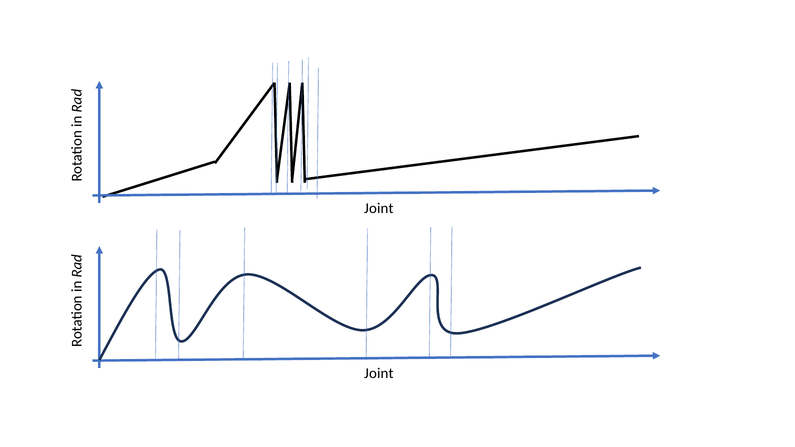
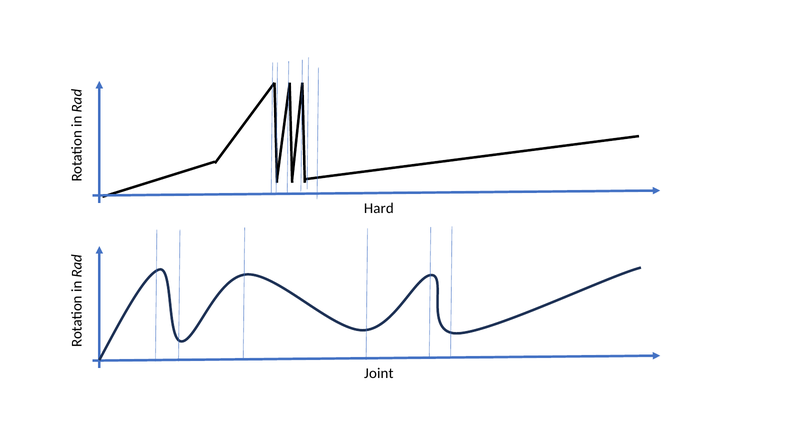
Joint: Joint -> Hard (379, 209)
